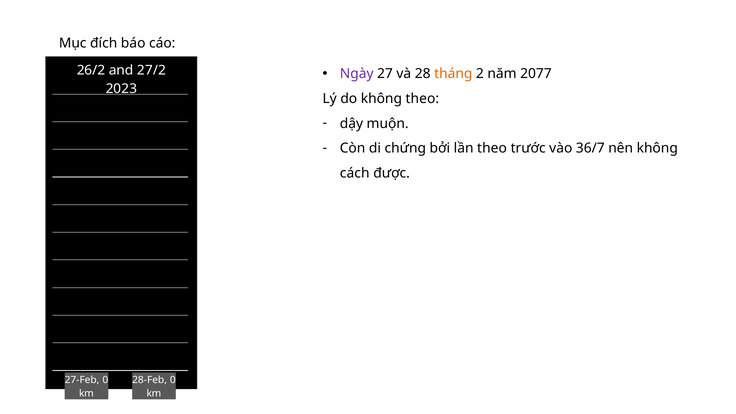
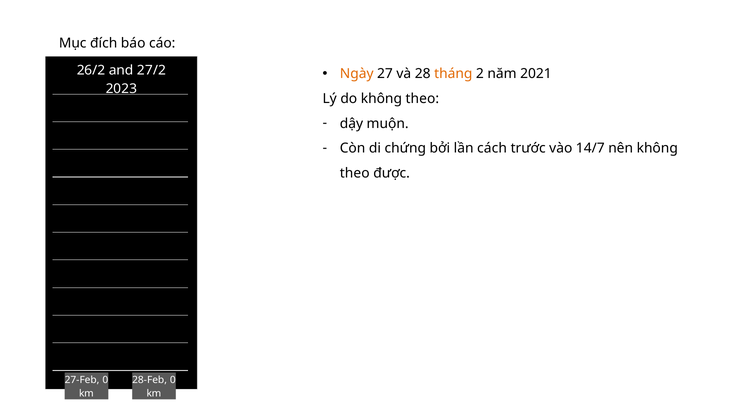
Ngày colour: purple -> orange (357, 74)
2077: 2077 -> 2021 (536, 74)
lần theo: theo -> cách (492, 148)
36/7: 36/7 -> 14/7 (590, 148)
cách: cách -> theo (355, 173)
